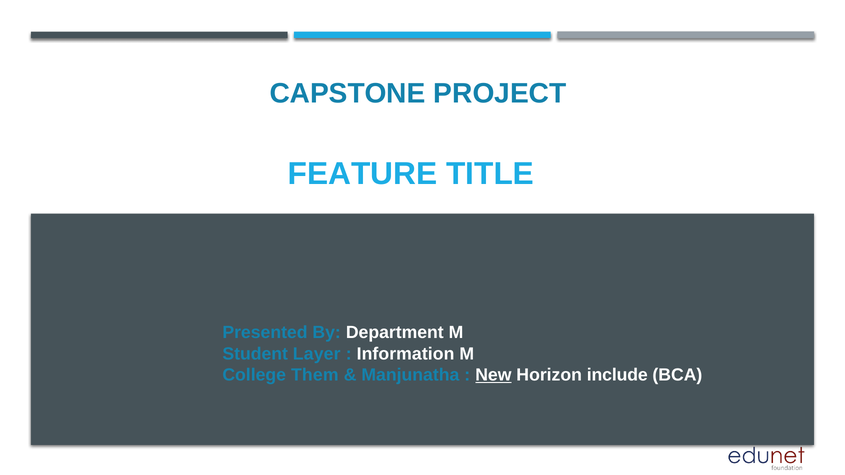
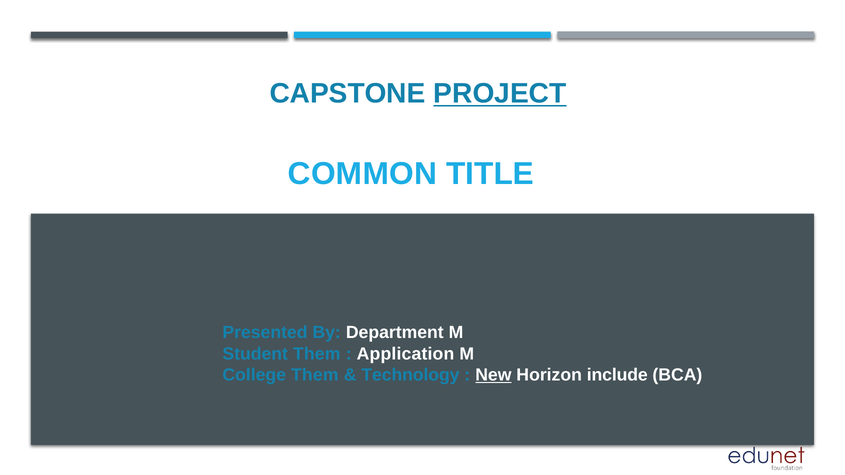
PROJECT underline: none -> present (500, 94)
FEATURE: FEATURE -> COMMON (362, 174)
Student Layer: Layer -> Them (317, 354)
Information: Information -> Application (405, 354)
Manjunatha: Manjunatha -> Technology (410, 375)
